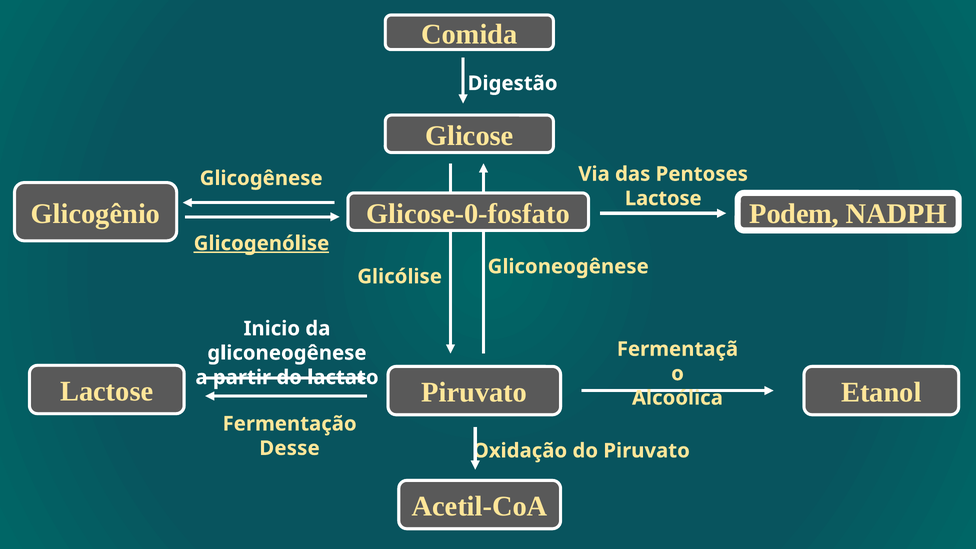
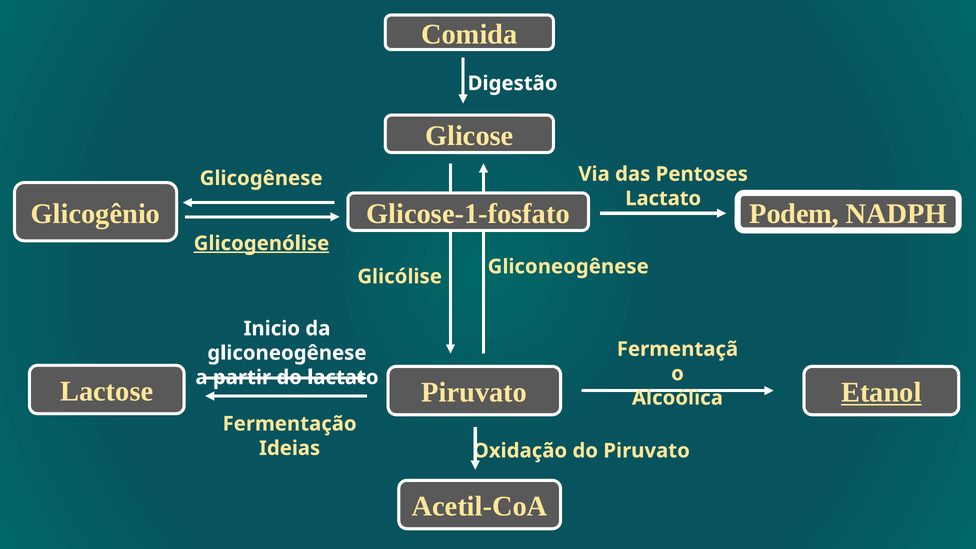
Lactose: Lactose -> Lactato (663, 198)
Glicose-0-fosfato: Glicose-0-fosfato -> Glicose-1-fosfato (468, 214)
Etanol underline: none -> present (881, 393)
Desse: Desse -> Ideias (290, 448)
